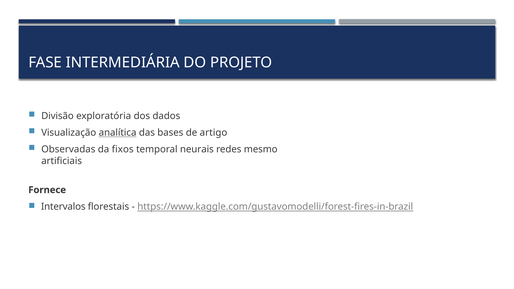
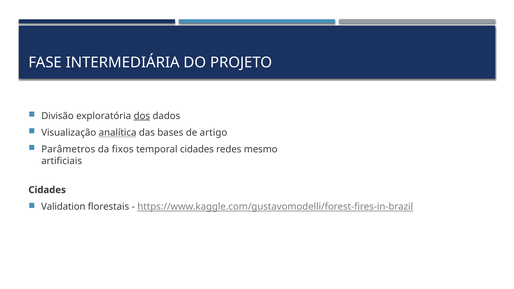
dos underline: none -> present (142, 116)
Observadas: Observadas -> Parâmetros (68, 149)
temporal neurais: neurais -> cidades (197, 149)
Fornece: Fornece -> Cidades (47, 190)
Intervalos: Intervalos -> Validation (63, 207)
